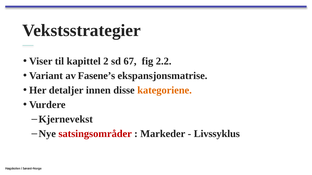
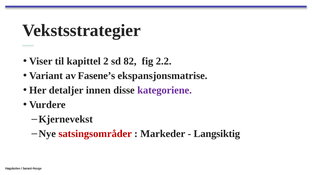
67: 67 -> 82 (130, 61)
kategoriene colour: orange -> purple (165, 90)
Livssyklus: Livssyklus -> Langsiktig (217, 134)
